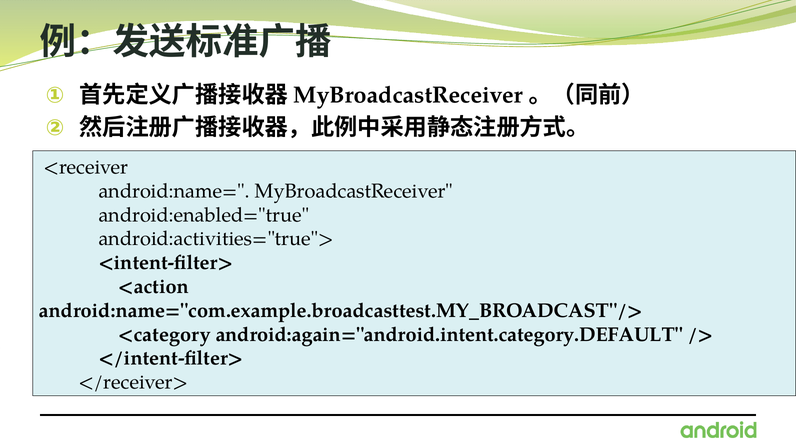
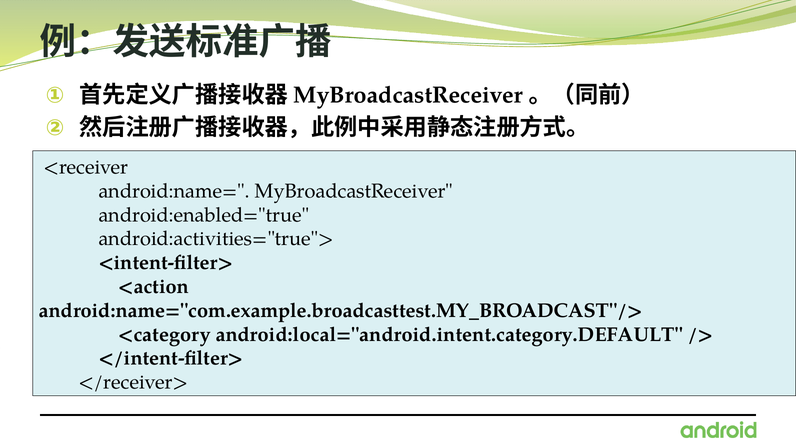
android:again="android.intent.category.DEFAULT: android:again="android.intent.category.DEFAULT -> android:local="android.intent.category.DEFAULT (449, 334)
